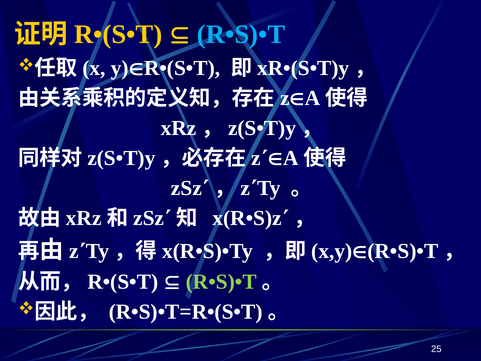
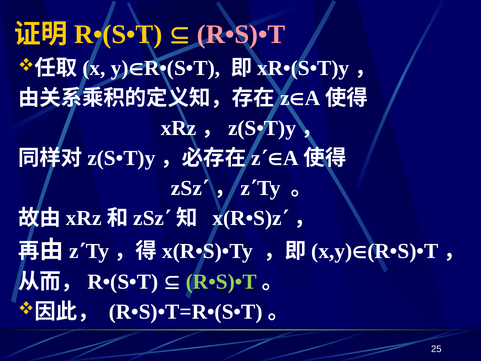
R•S)•T colour: light blue -> pink (241, 34)
